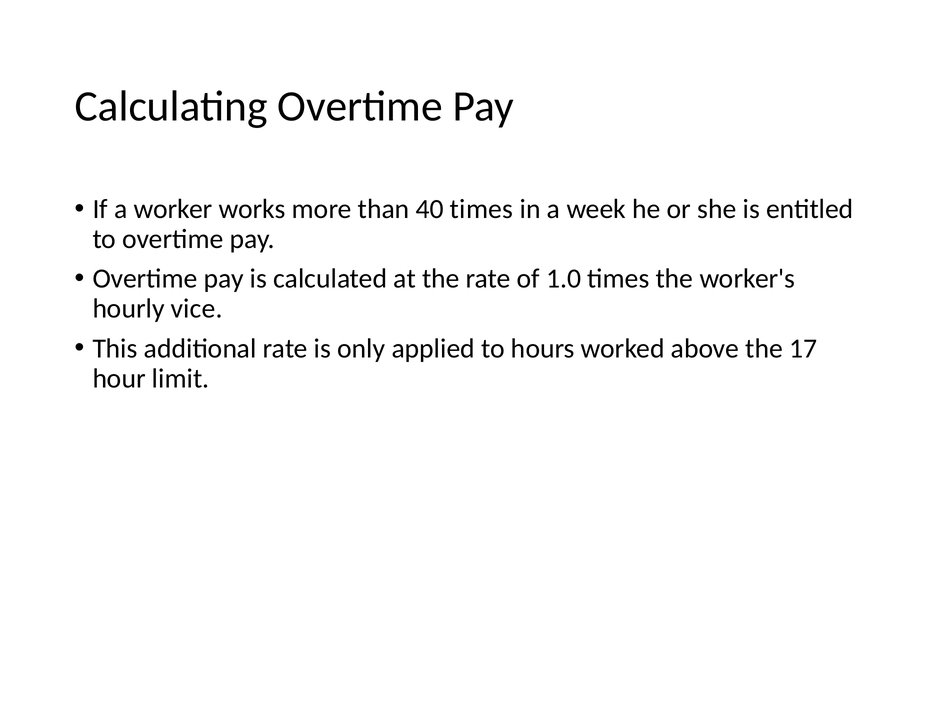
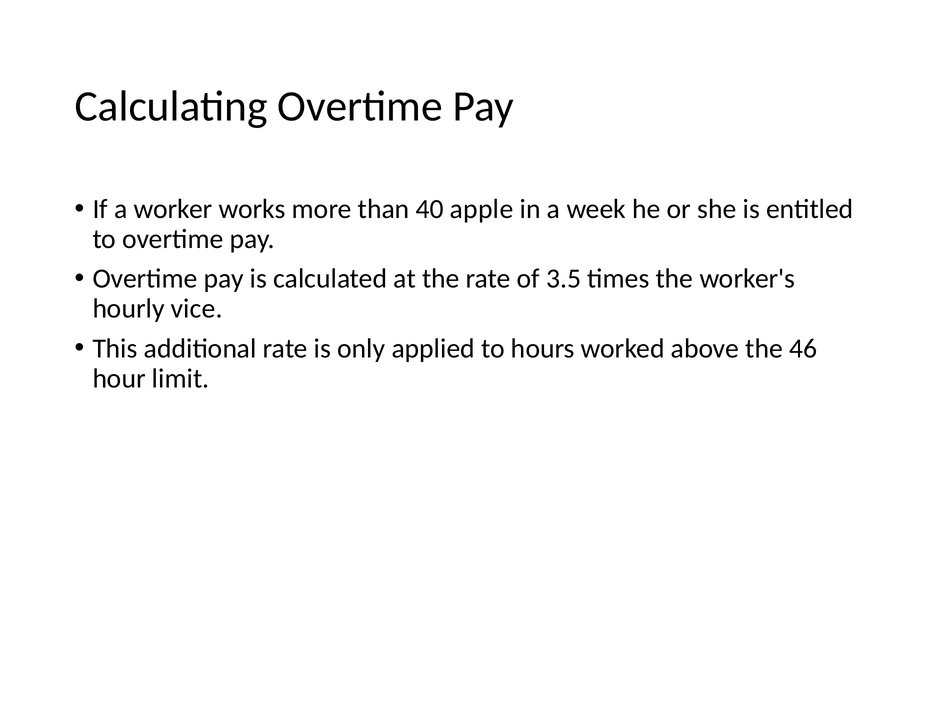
40 times: times -> apple (482, 209)
1.0: 1.0 -> 3.5 (564, 279)
17: 17 -> 46 (803, 348)
